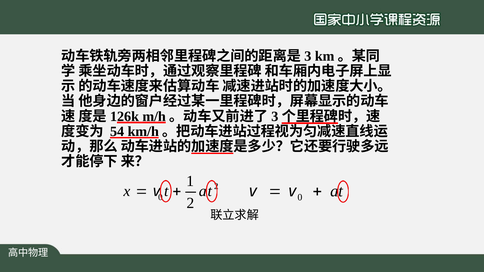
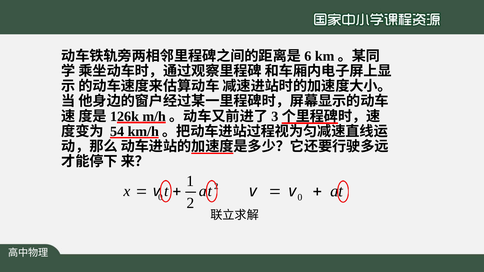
3: 3 -> 6 (308, 56)
